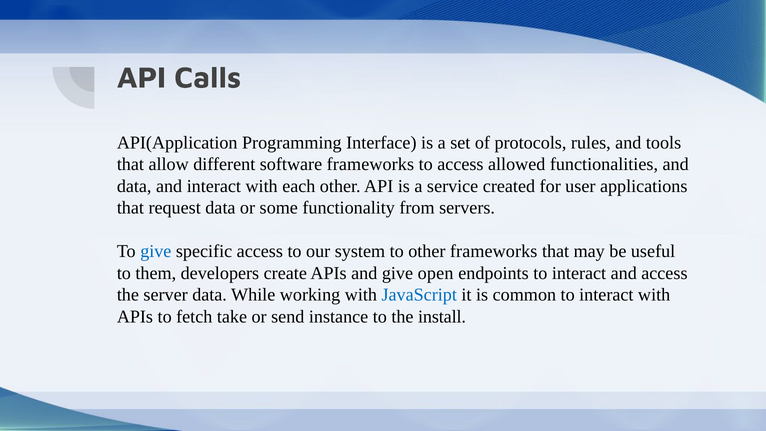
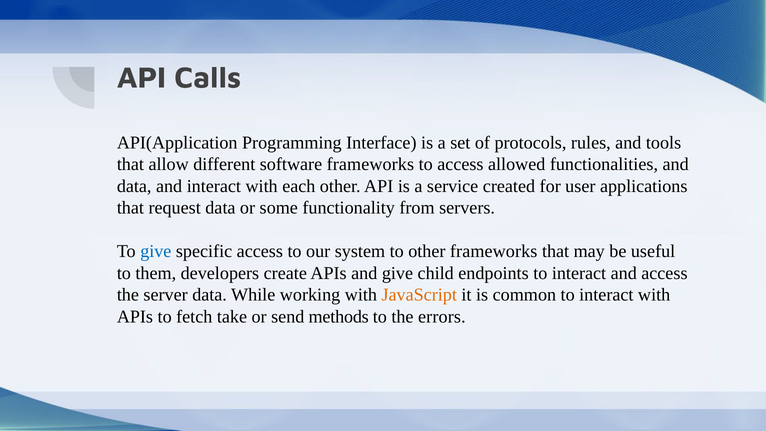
open: open -> child (436, 273)
JavaScript colour: blue -> orange (419, 295)
instance: instance -> methods (339, 317)
install: install -> errors (442, 317)
